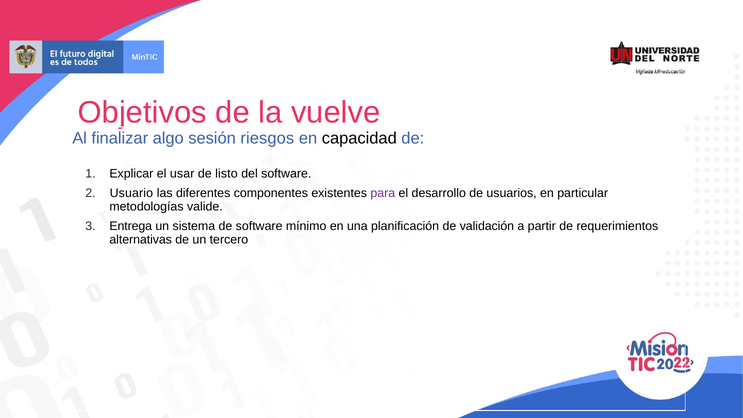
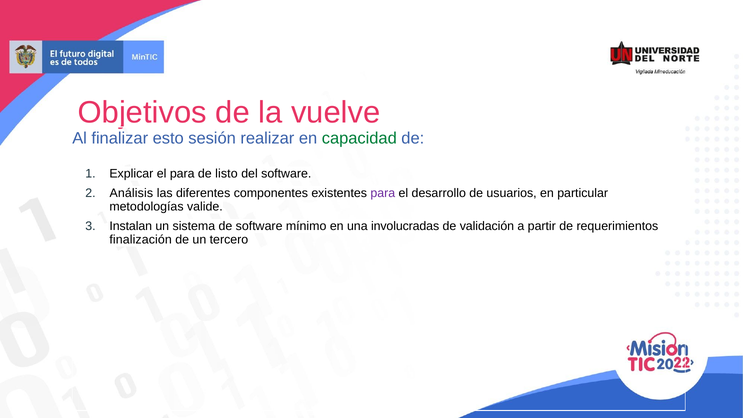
algo: algo -> esto (168, 139)
riesgos: riesgos -> realizar (267, 139)
capacidad colour: black -> green (359, 139)
el usar: usar -> para (182, 174)
Usuario: Usuario -> Análisis (131, 193)
Entrega: Entrega -> Instalan (131, 226)
planificación: planificación -> involucradas (405, 226)
alternativas: alternativas -> finalización (141, 240)
